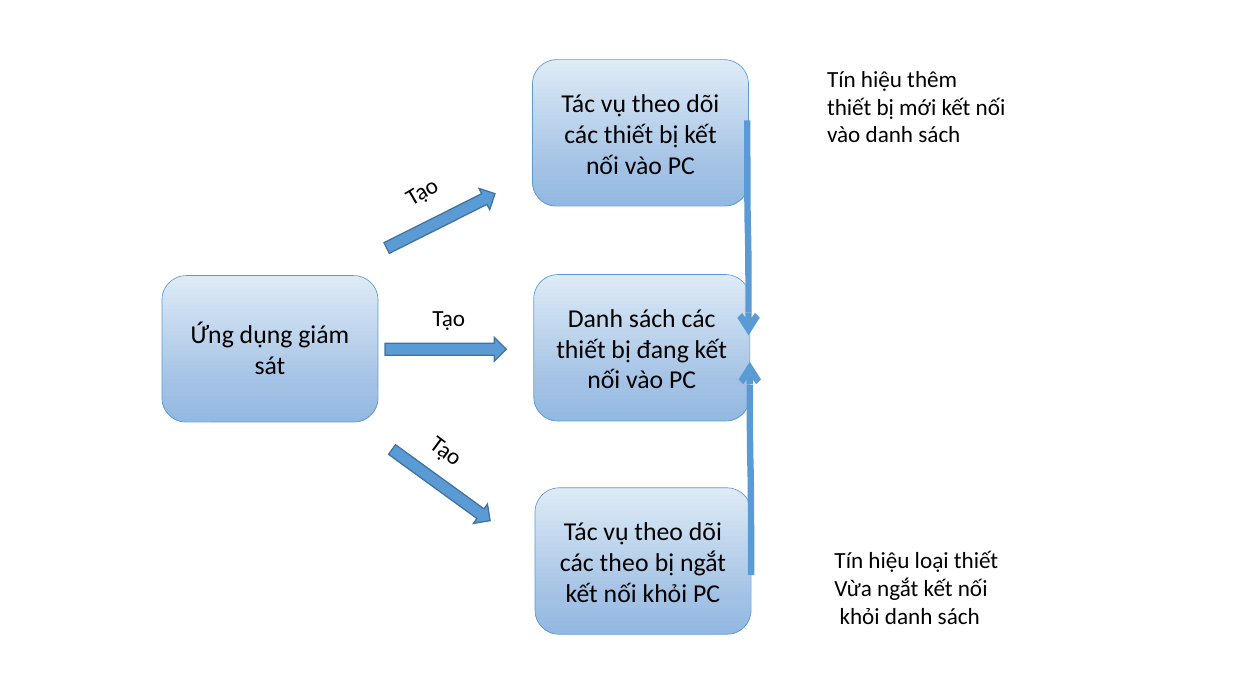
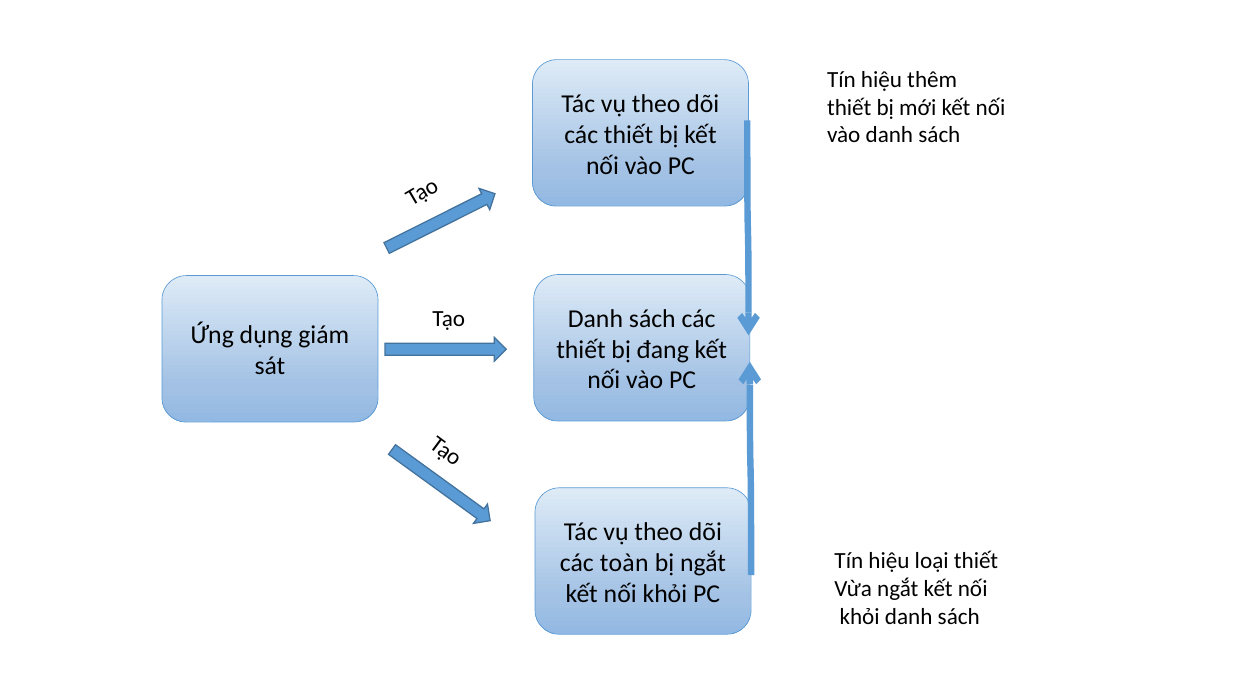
các theo: theo -> toàn (624, 563)
